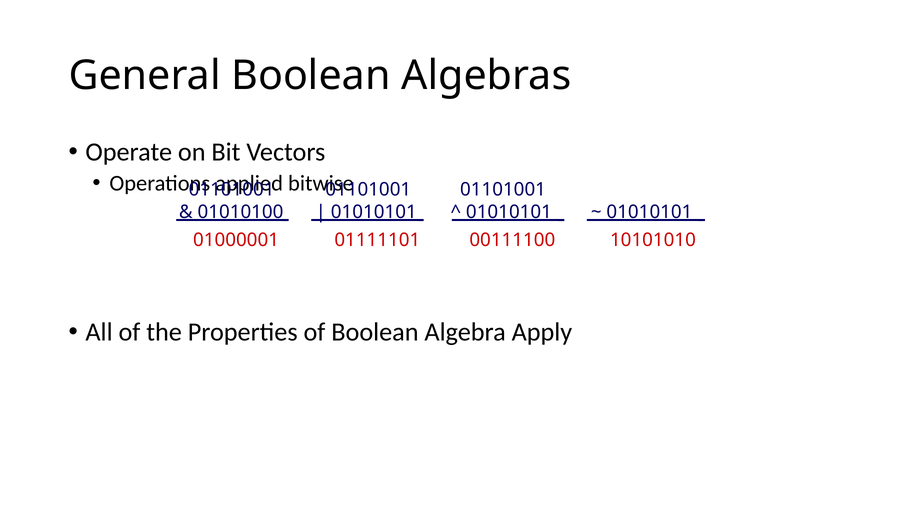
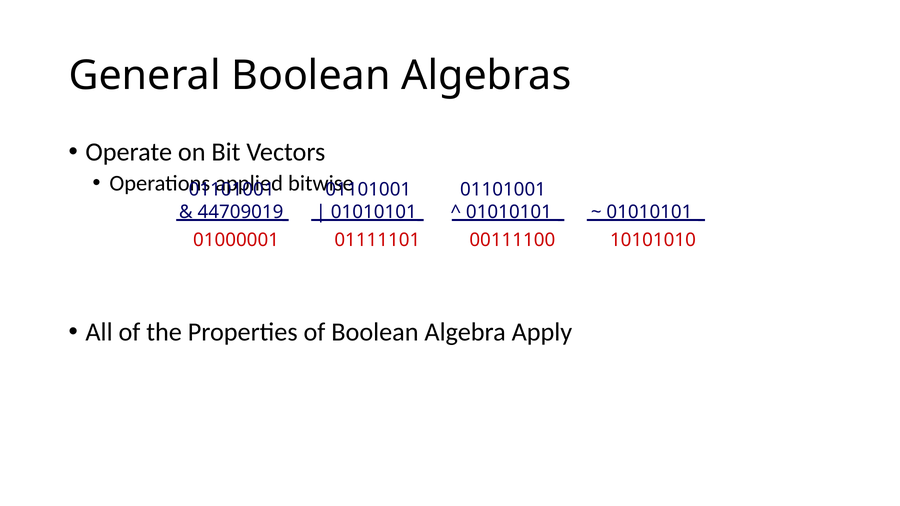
01010100: 01010100 -> 44709019 (240, 212)
